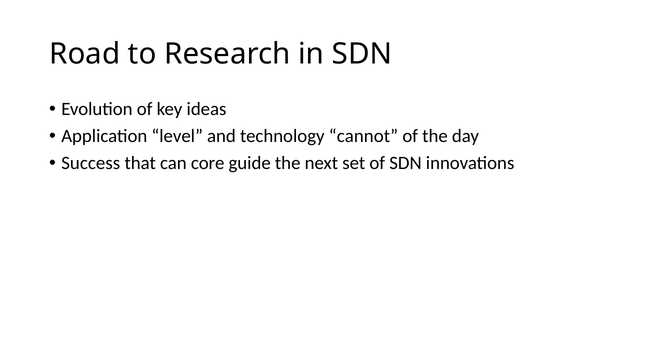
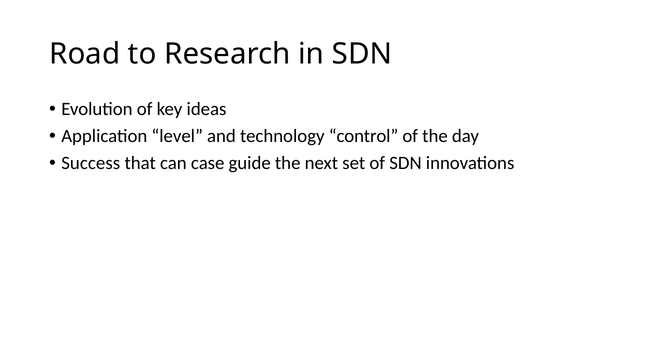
cannot: cannot -> control (364, 136)
core: core -> case (208, 163)
